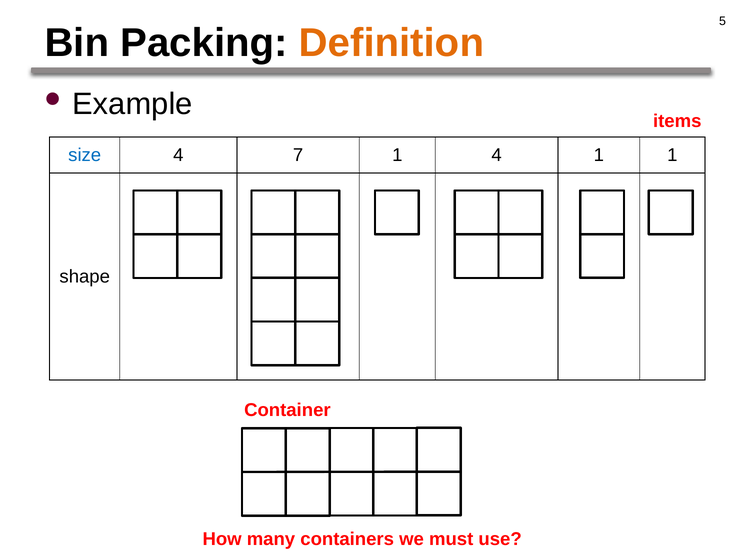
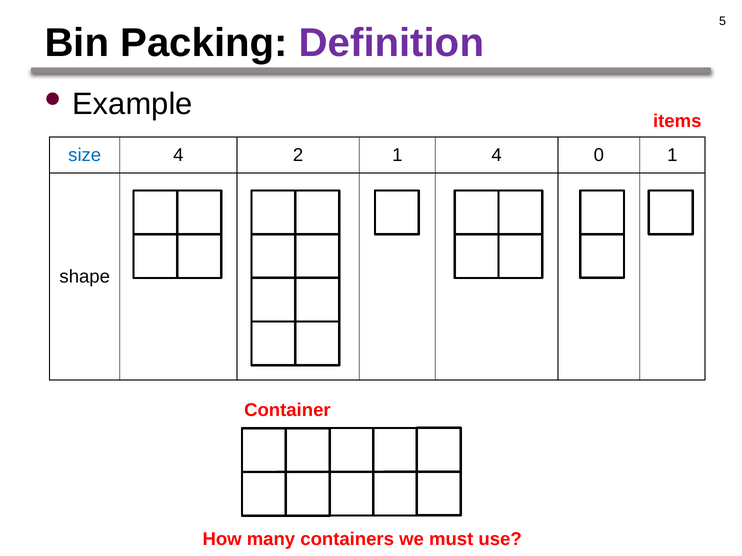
Definition colour: orange -> purple (391, 43)
7: 7 -> 2 (298, 155)
4 1: 1 -> 0 (599, 155)
